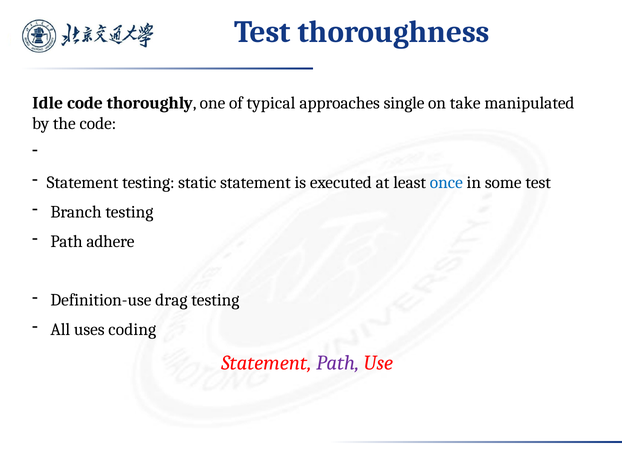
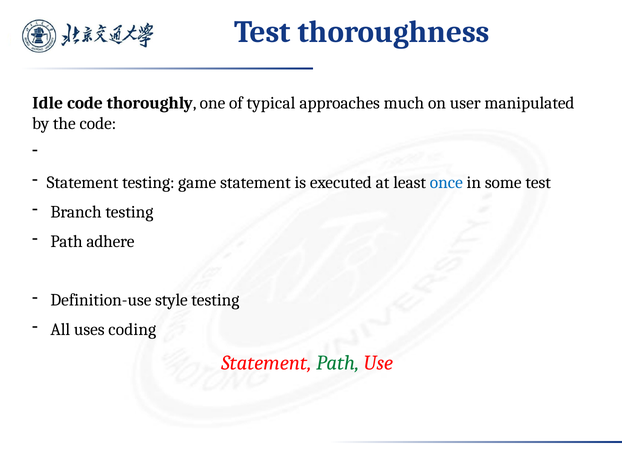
single: single -> much (404, 103)
take: take -> user (465, 103)
static: static -> game (197, 182)
drag: drag -> style (171, 300)
Path colour: purple -> green (338, 363)
